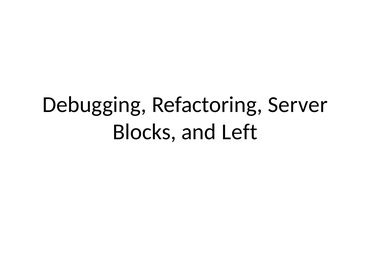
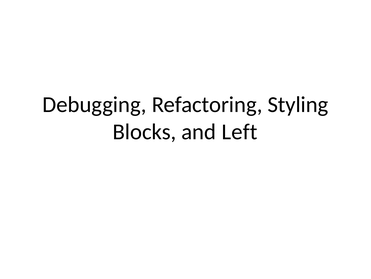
Server: Server -> Styling (298, 104)
